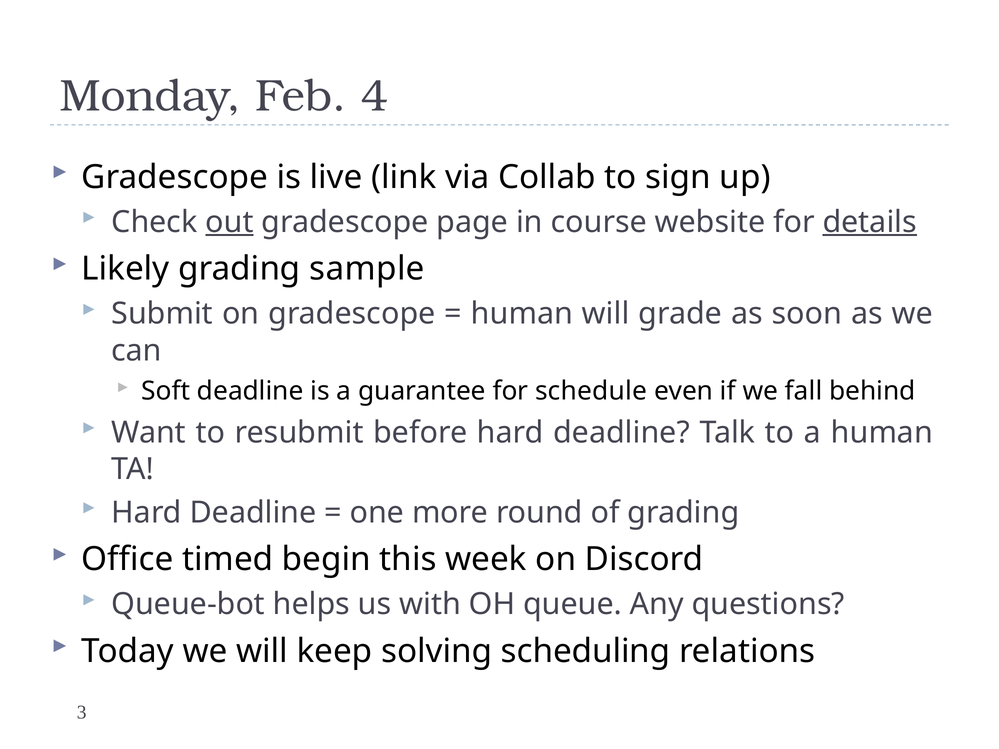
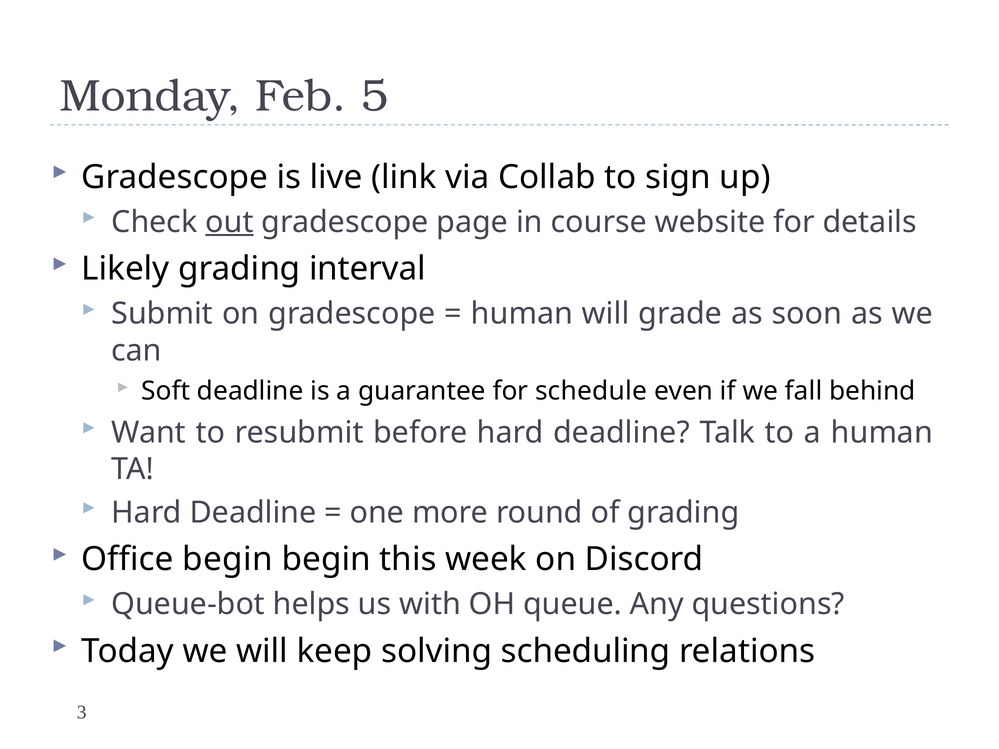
4: 4 -> 5 (374, 96)
details underline: present -> none (870, 222)
sample: sample -> interval (367, 269)
Office timed: timed -> begin (228, 560)
